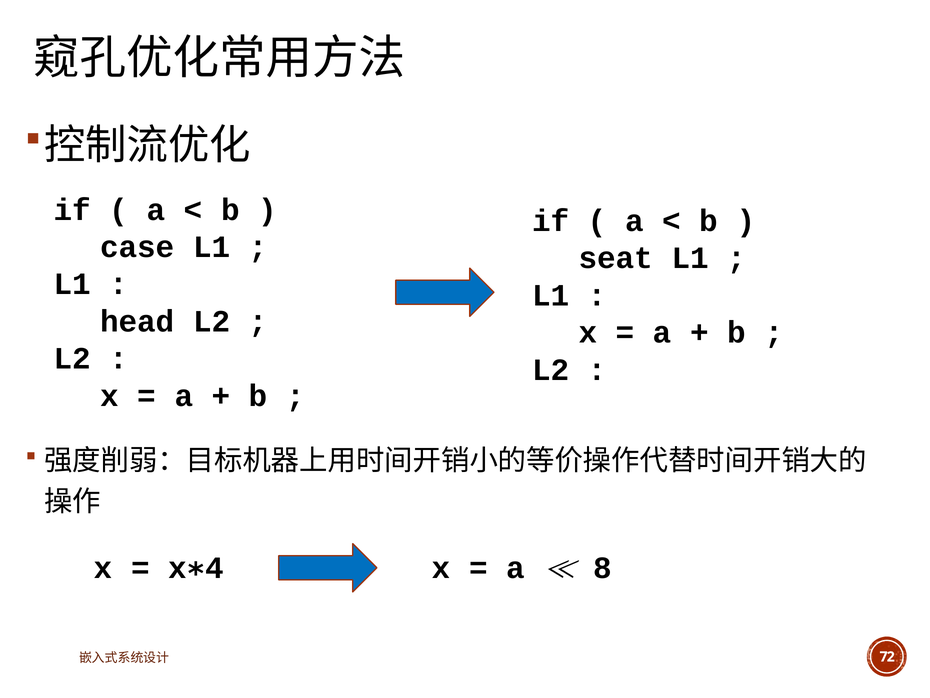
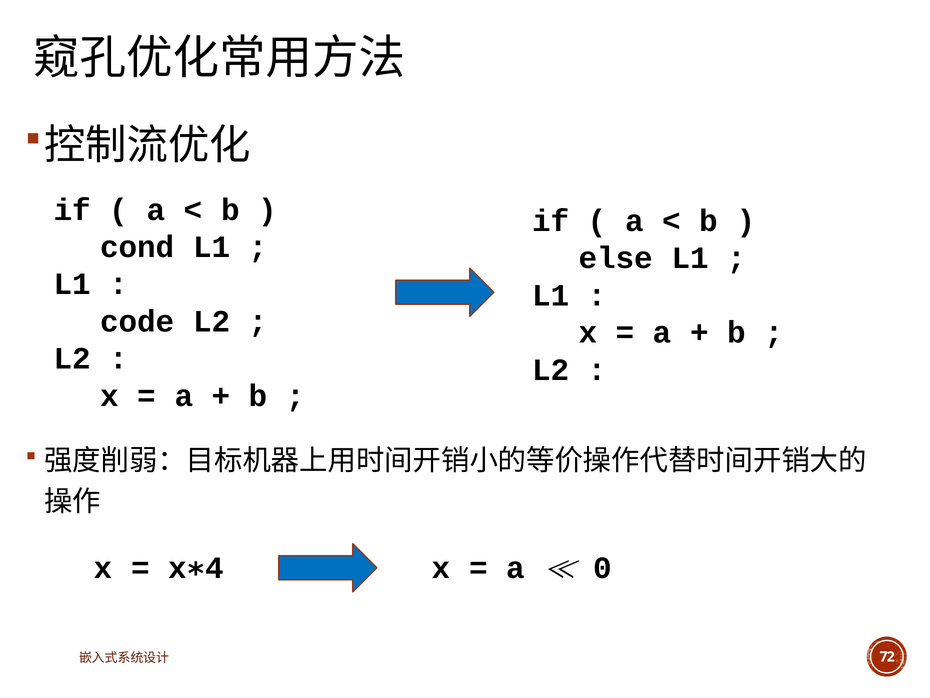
case: case -> cond (137, 247)
seat: seat -> else (616, 258)
head: head -> code (137, 321)
8: 8 -> 0 (602, 568)
